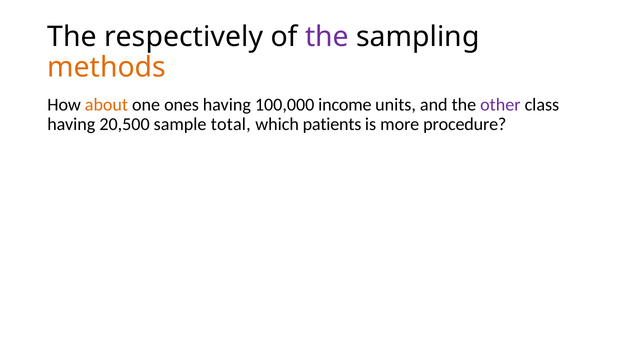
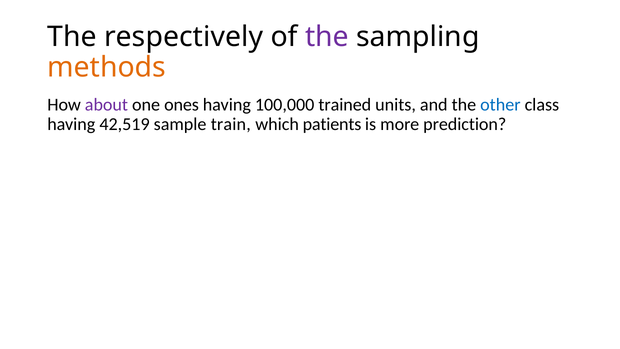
about colour: orange -> purple (106, 105)
income: income -> trained (345, 105)
other colour: purple -> blue (500, 105)
20,500: 20,500 -> 42,519 (125, 124)
total: total -> train (231, 124)
procedure: procedure -> prediction (465, 124)
